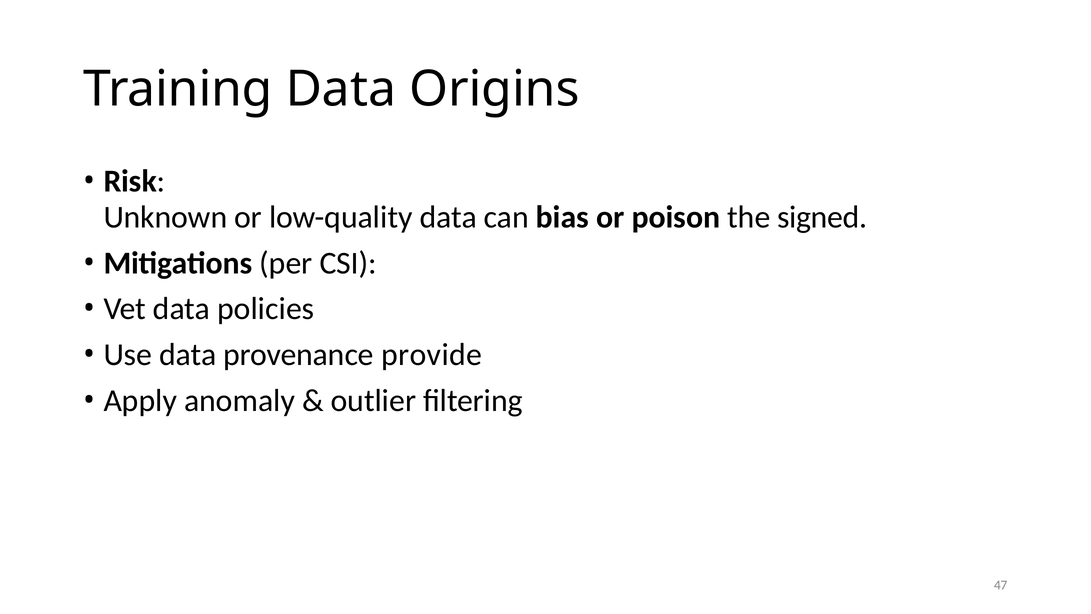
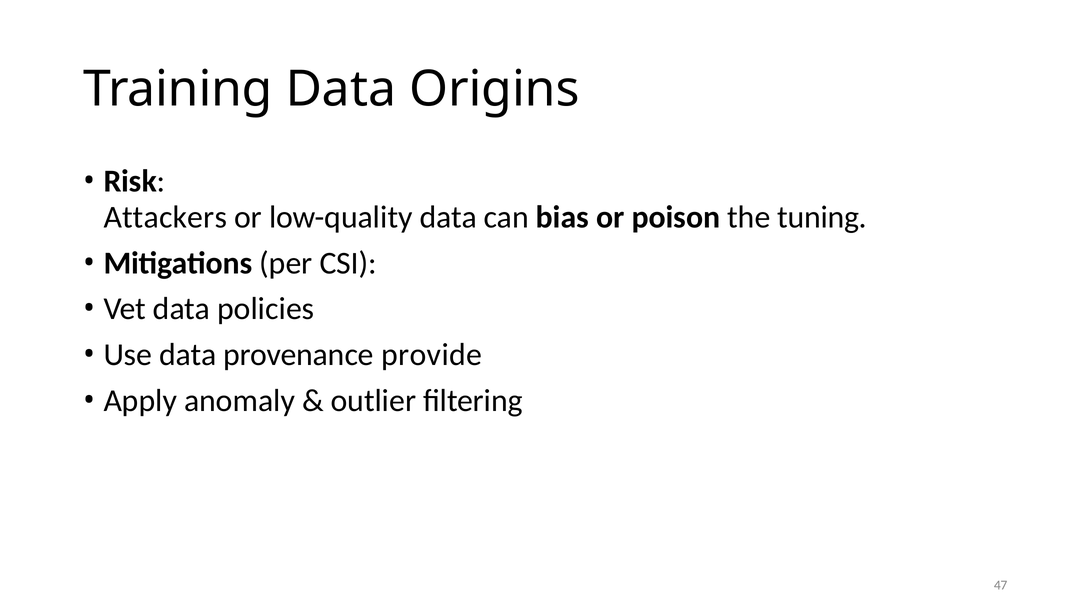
Unknown: Unknown -> Attackers (165, 217)
signed: signed -> tuning (822, 217)
